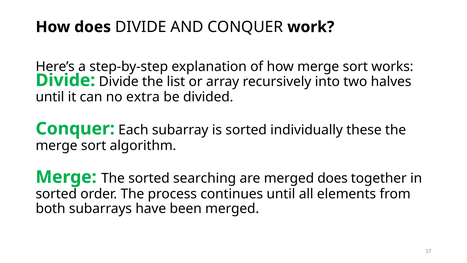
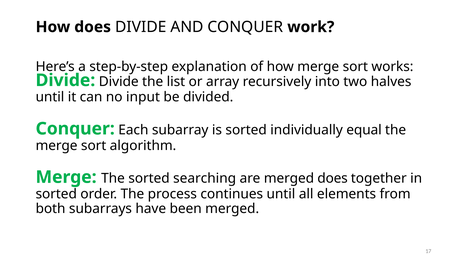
extra: extra -> input (143, 97)
these: these -> equal (364, 130)
